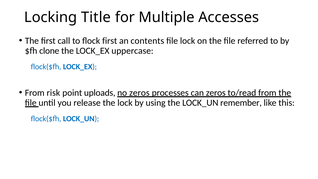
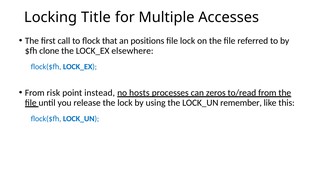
flock first: first -> that (110, 41)
contents: contents -> positions (147, 41)
uppercase: uppercase -> elsewhere (132, 51)
uploads: uploads -> instead (100, 93)
no zeros: zeros -> hosts (139, 93)
